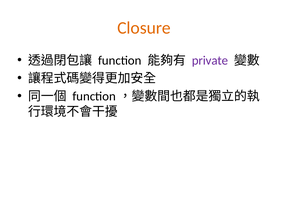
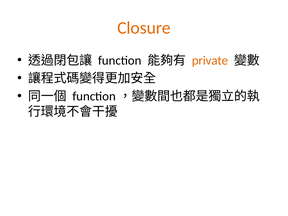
private colour: purple -> orange (210, 60)
